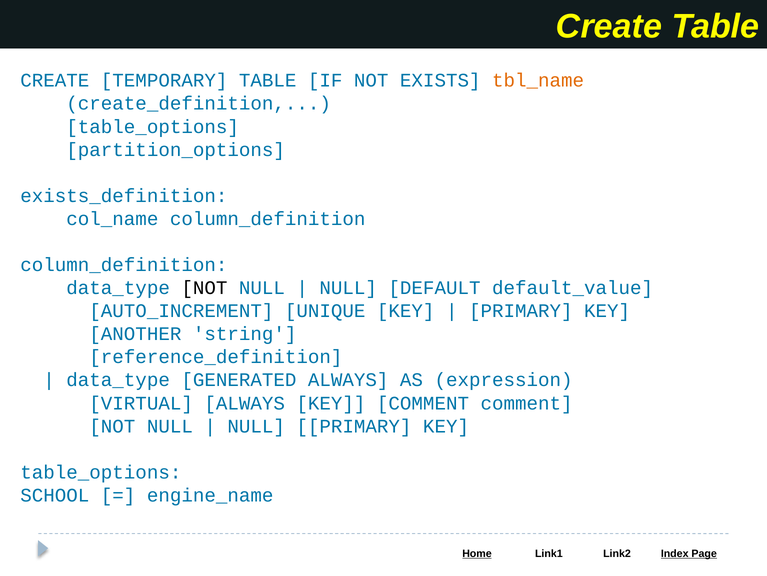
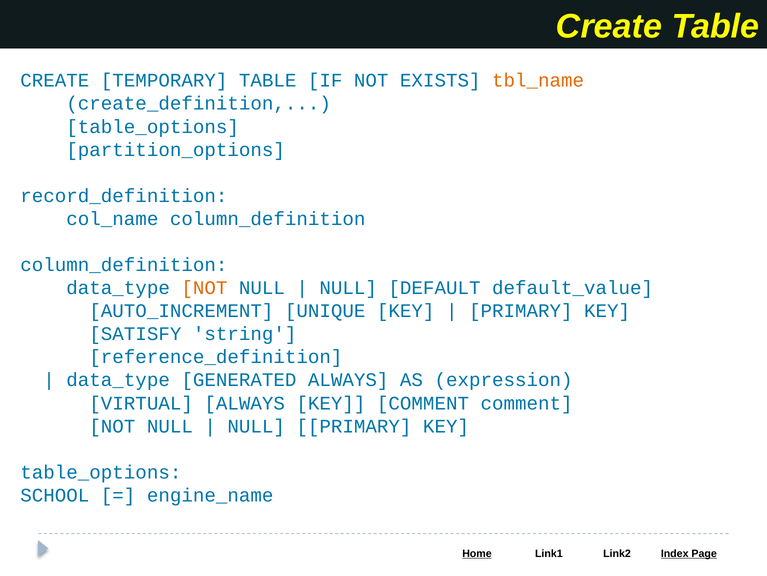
exists_definition: exists_definition -> record_definition (124, 196)
NOT colour: black -> orange (204, 288)
ANOTHER: ANOTHER -> SATISFY (135, 334)
